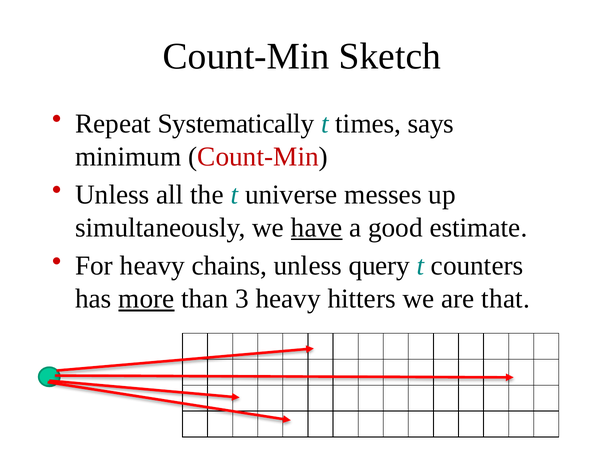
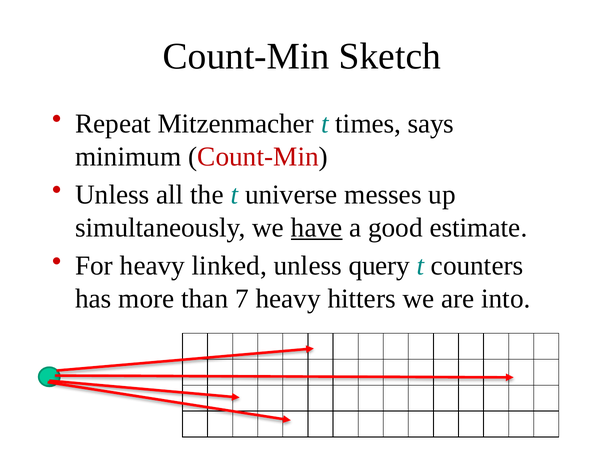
Systematically: Systematically -> Mitzenmacher (236, 124)
chains: chains -> linked (229, 266)
more underline: present -> none (146, 298)
3: 3 -> 7 (242, 298)
that: that -> into (506, 298)
